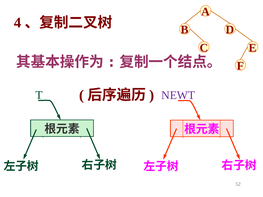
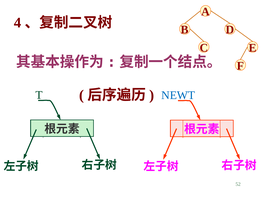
NEWT colour: purple -> blue (178, 95)
